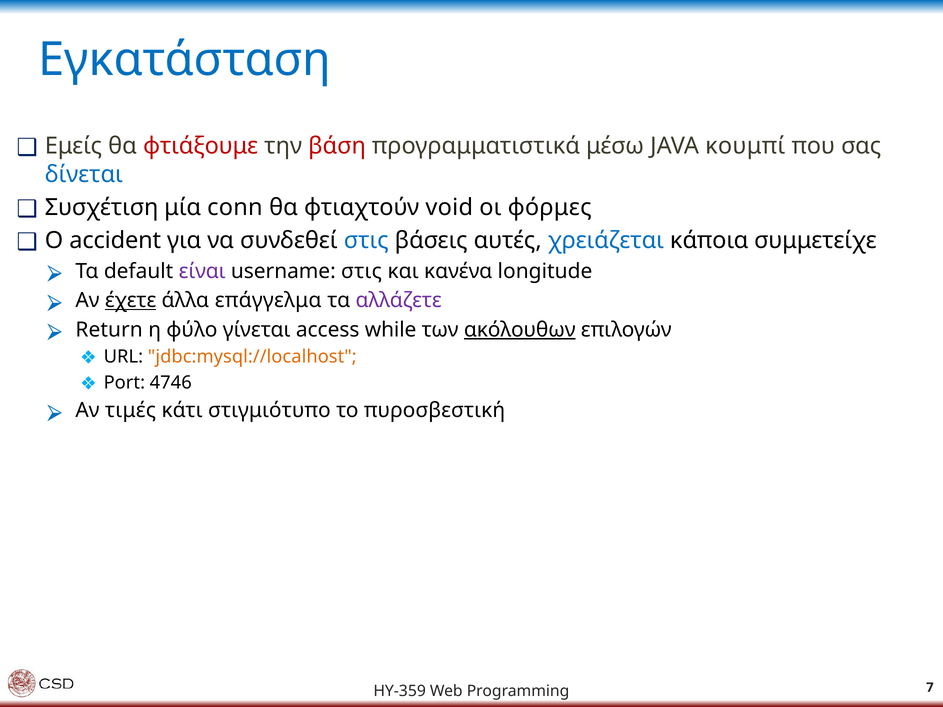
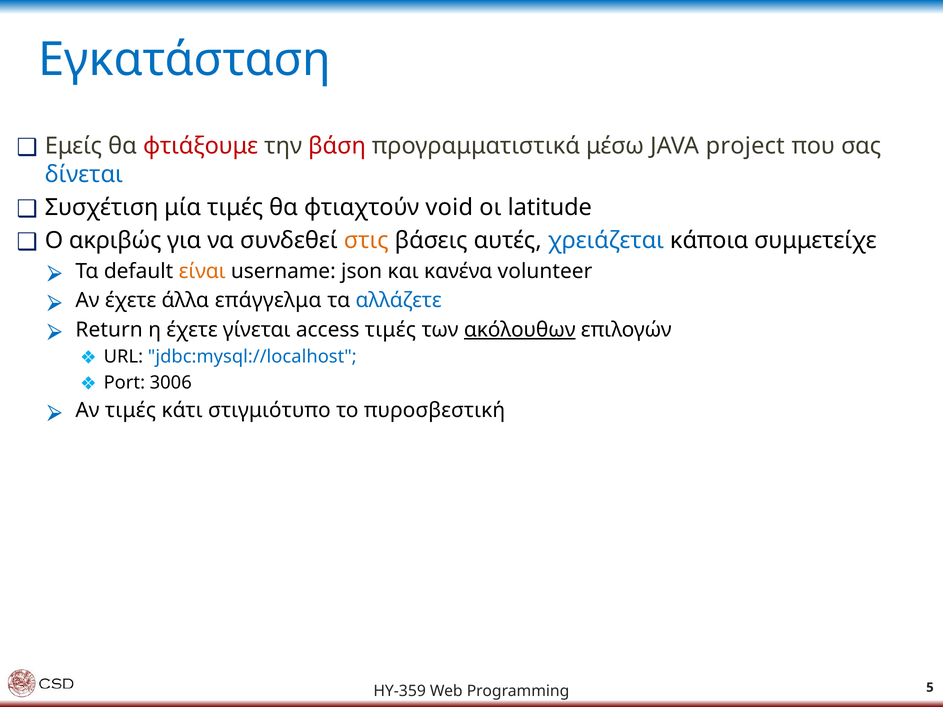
κουμπί: κουμπί -> project (745, 146)
μία conn: conn -> τιμές (235, 208)
φόρμες: φόρμες -> latitude (550, 208)
accident: accident -> ακριβώς (115, 241)
στις colour: blue -> orange (366, 241)
είναι colour: purple -> orange (202, 271)
username στις: στις -> json (362, 271)
longitude: longitude -> volunteer (545, 271)
έχετε underline: present -> none (131, 301)
αλλάζετε colour: purple -> blue (399, 301)
η φύλο: φύλο -> έχετε (192, 330)
access while: while -> τιμές (390, 330)
jdbc:mysql://localhost colour: orange -> blue (252, 357)
4746: 4746 -> 3006 (171, 383)
7: 7 -> 5 (930, 688)
